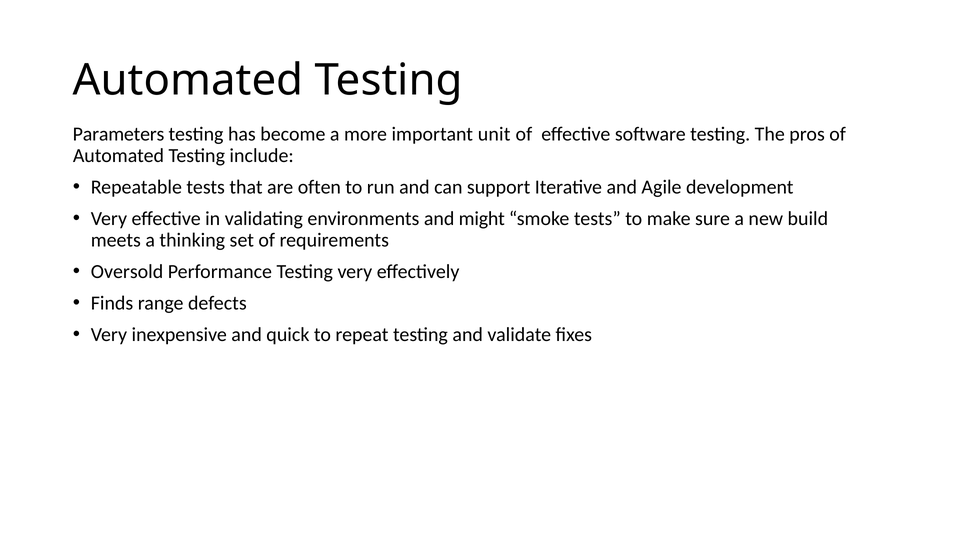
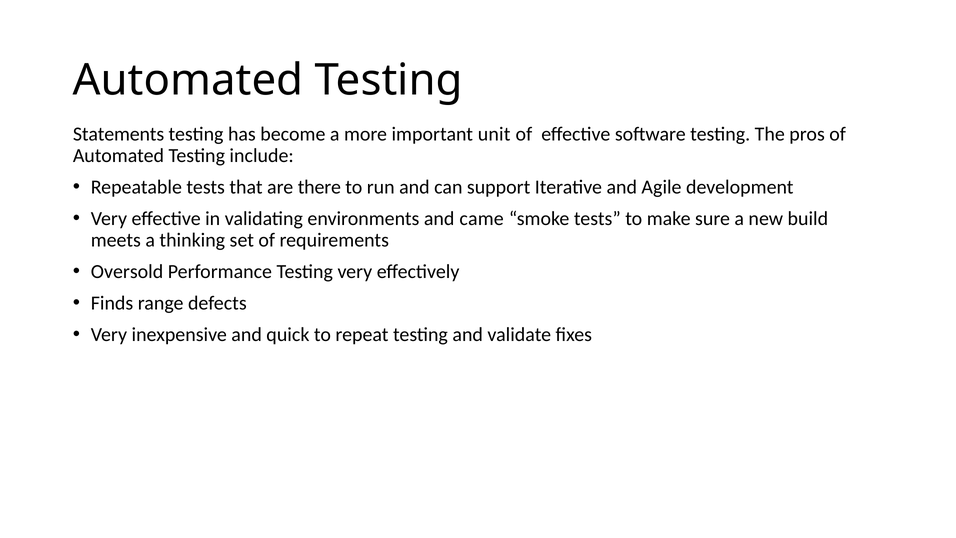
Parameters: Parameters -> Statements (119, 134)
often: often -> there (319, 187)
might: might -> came (482, 218)
